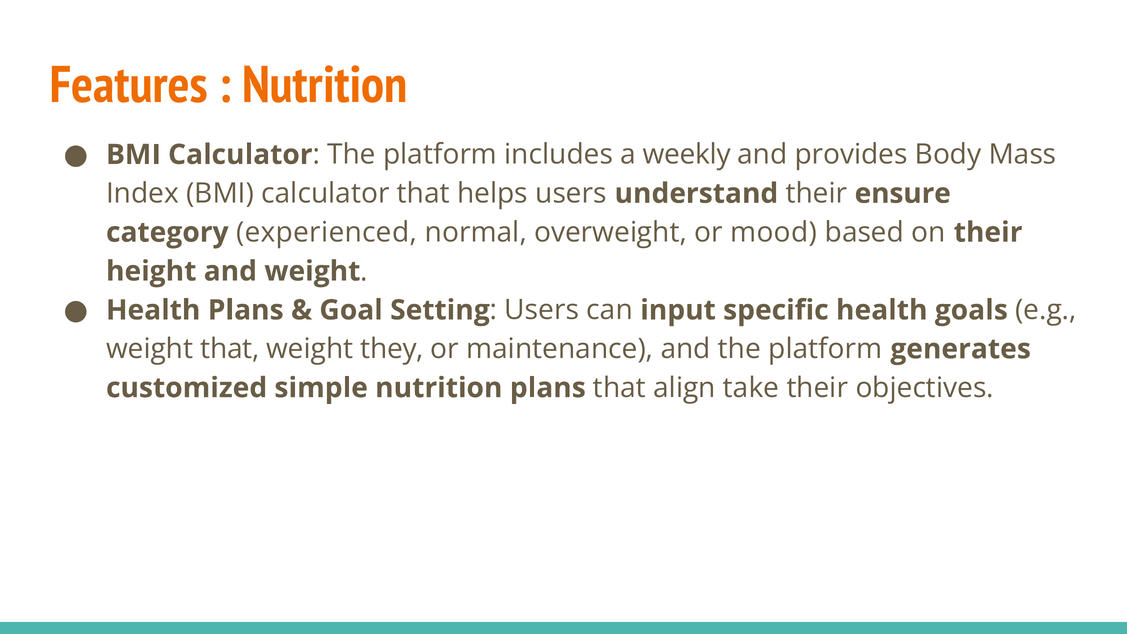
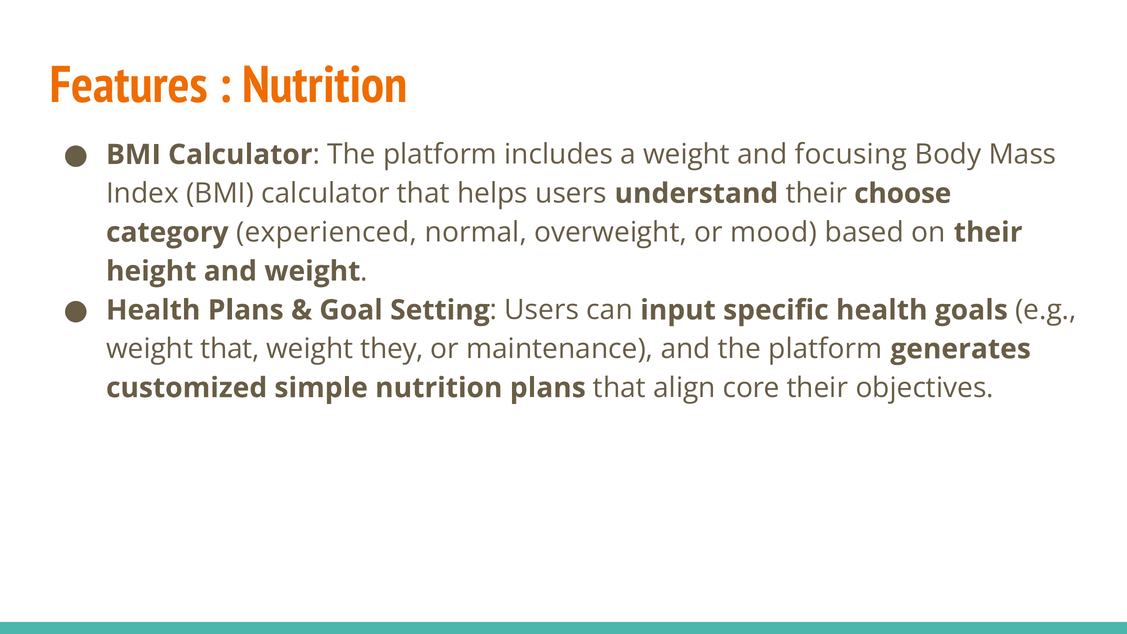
a weekly: weekly -> weight (687, 155)
provides: provides -> focusing (851, 155)
ensure: ensure -> choose (903, 194)
take: take -> core (751, 388)
